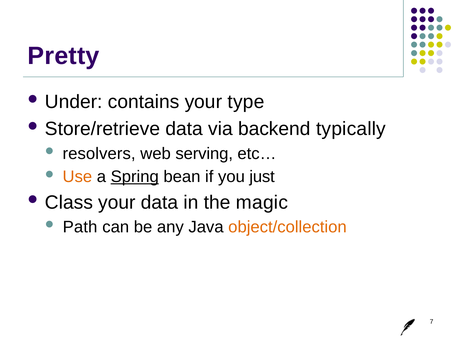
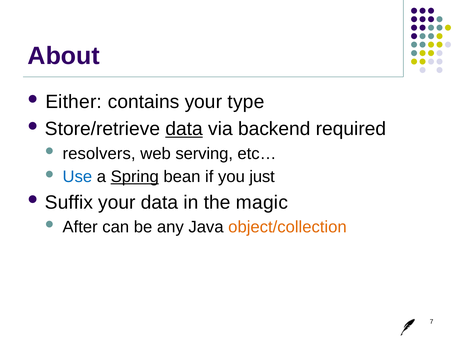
Pretty: Pretty -> About (64, 56)
Under: Under -> Either (74, 102)
data underline: none -> present (184, 129)
typically: typically -> required (351, 129)
Use colour: orange -> blue (77, 177)
Class: Class -> Suffix (69, 202)
Path: Path -> After (80, 227)
